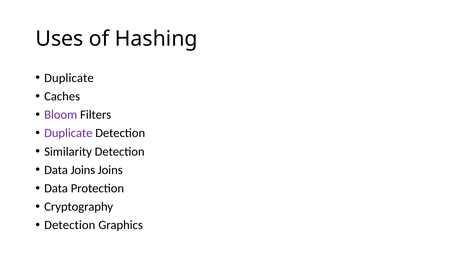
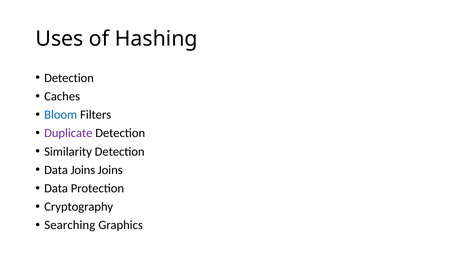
Duplicate: Duplicate -> Detection (69, 78)
Bloom colour: purple -> blue (61, 115)
Detection: Detection -> Searching (70, 226)
